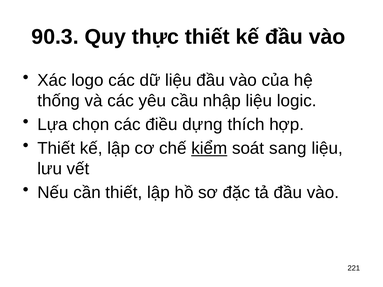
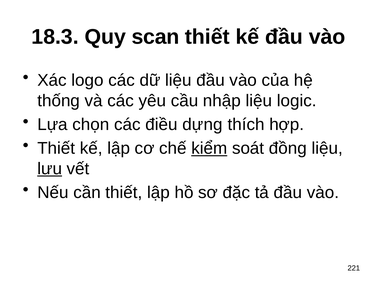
90.3: 90.3 -> 18.3 (55, 37)
thực: thực -> scan (155, 37)
sang: sang -> đồng (288, 148)
lưu underline: none -> present (50, 169)
